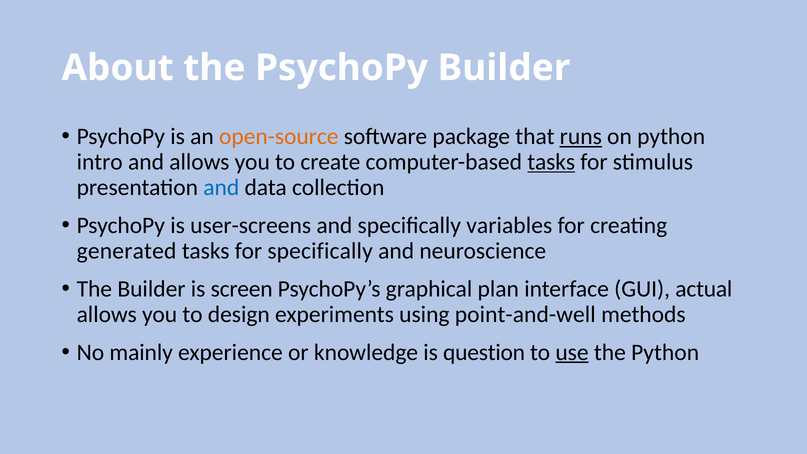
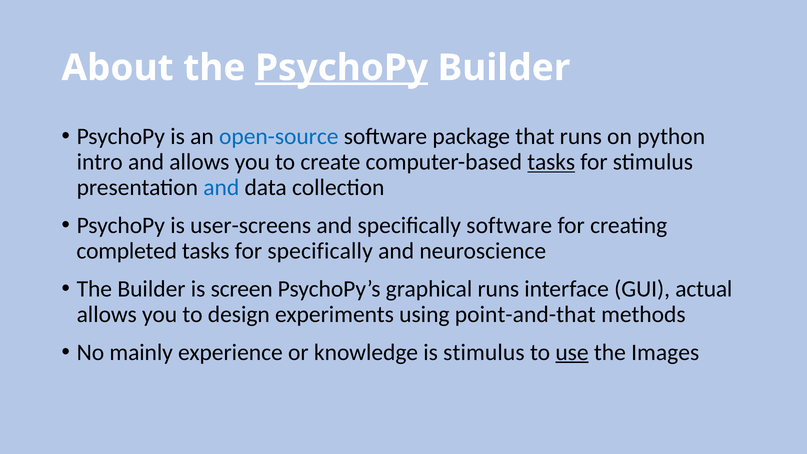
PsychoPy underline: none -> present (342, 68)
open-source colour: orange -> blue (279, 136)
runs underline: present -> none (581, 136)
specifically variables: variables -> software (509, 225)
generated: generated -> completed (127, 251)
graphical plan: plan -> runs (498, 289)
point-and-well: point-and-well -> point-and-that (525, 314)
is question: question -> stimulus (484, 352)
the Python: Python -> Images (665, 352)
